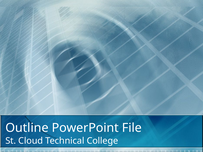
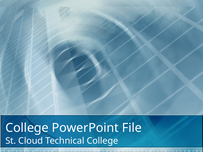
Outline: Outline -> College (27, 128)
